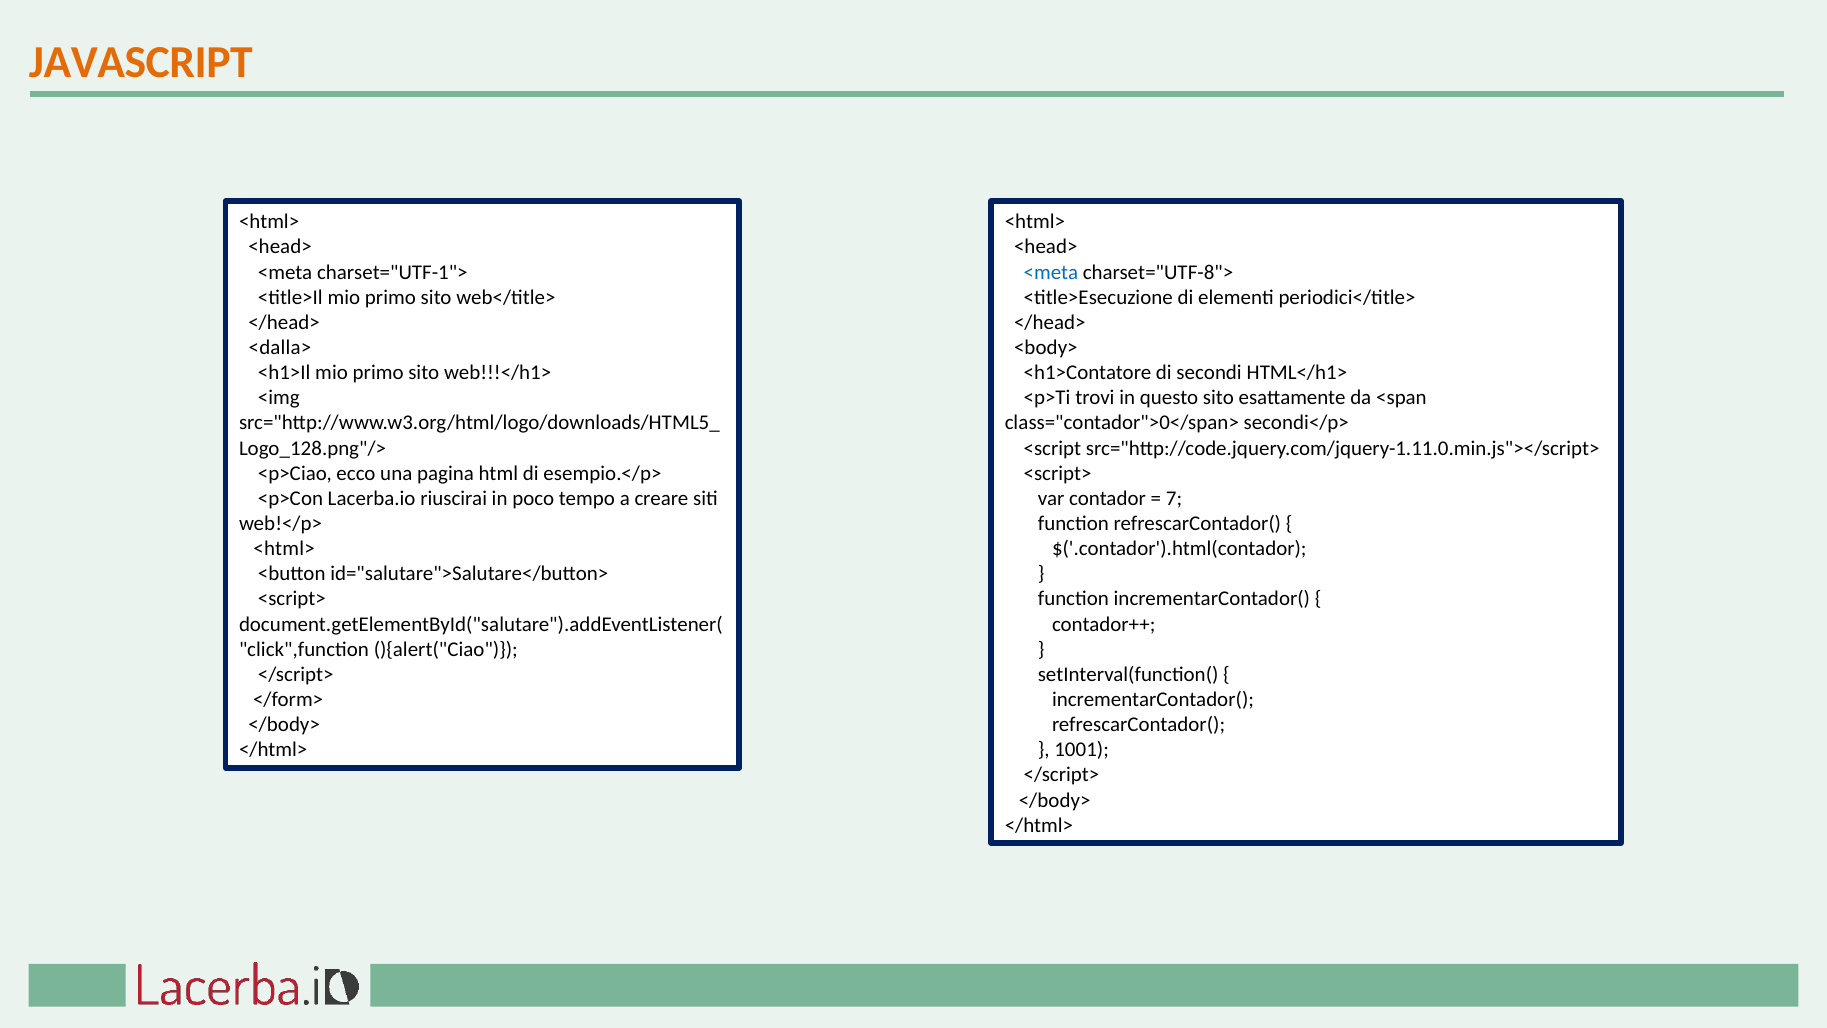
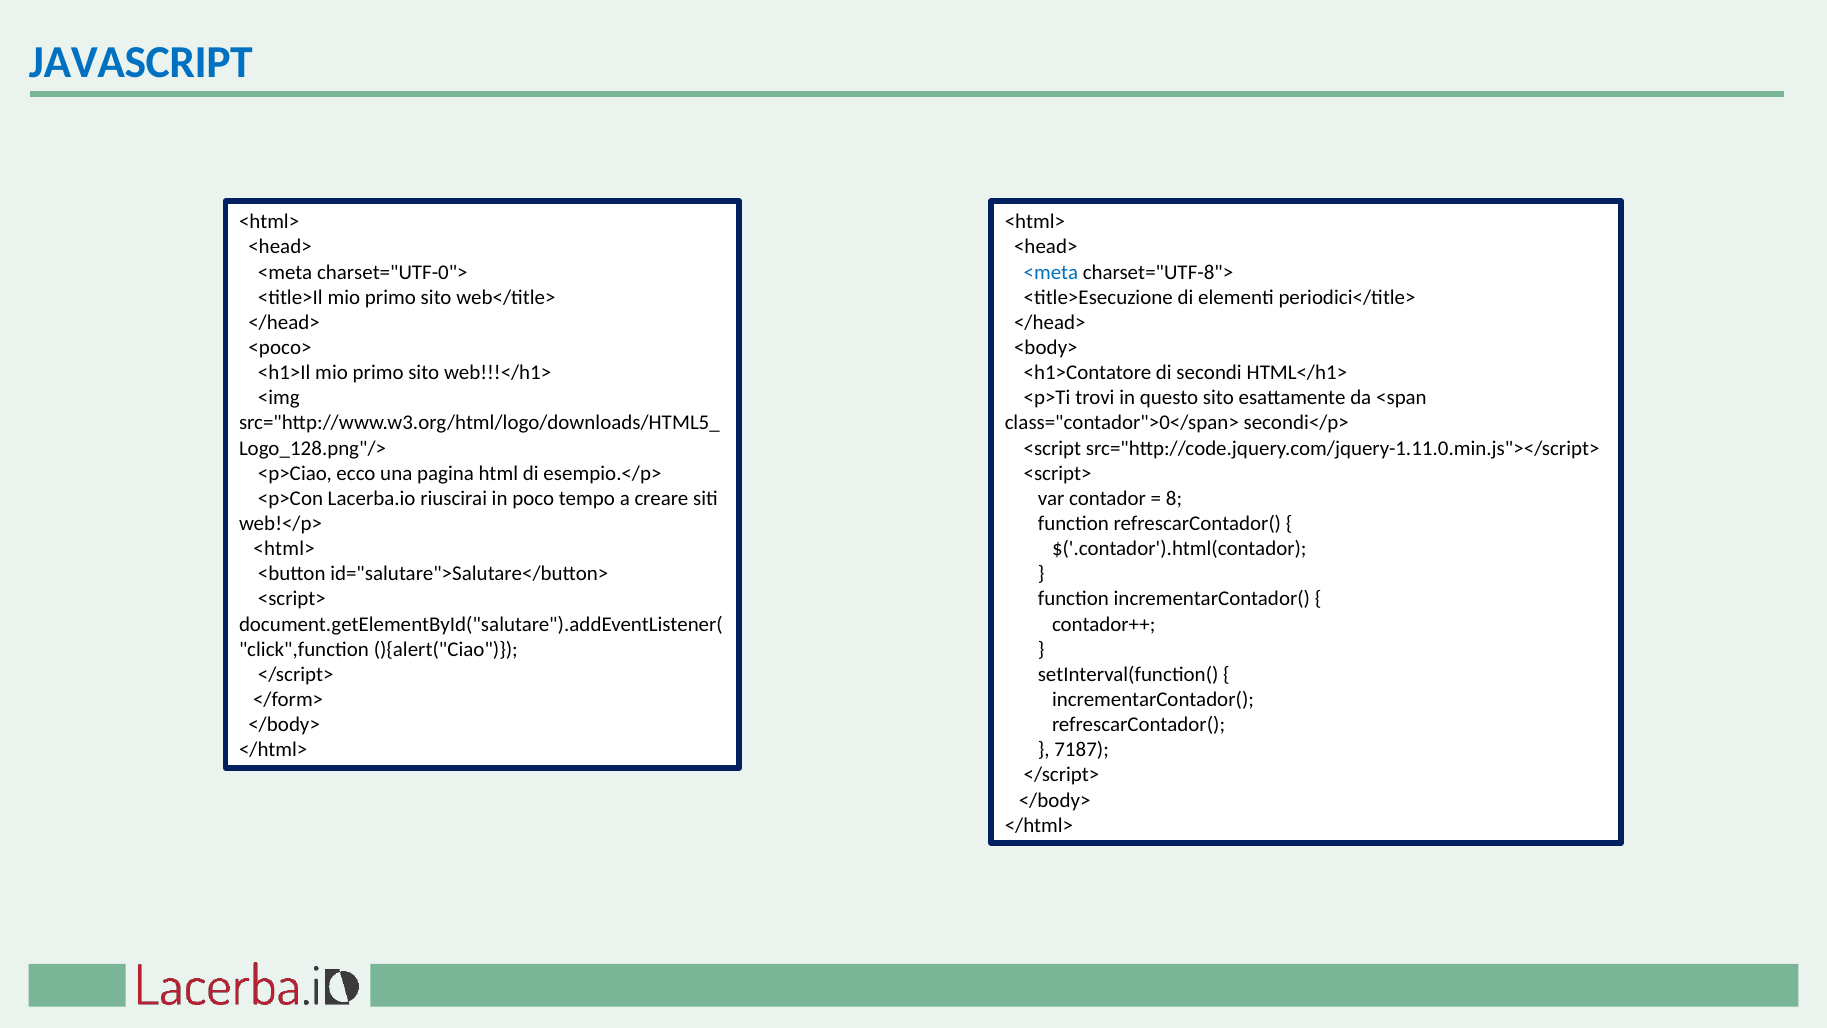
JAVASCRIPT colour: orange -> blue (141, 62)
charset="UTF-1">: charset="UTF-1"> -> charset="UTF-0"> (392, 272)
<dalla>: <dalla> -> <poco> (280, 347)
7: 7 -> 8 (1174, 498)
1001: 1001 -> 7187 (1082, 750)
